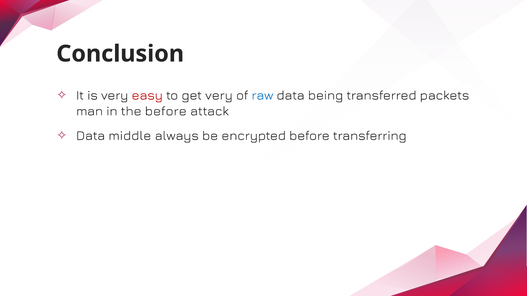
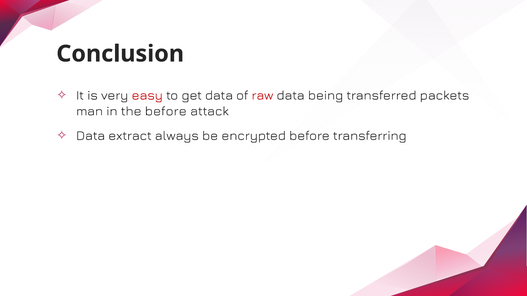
get very: very -> data (219, 95)
raw colour: blue -> red (262, 95)
middle: middle -> extract (130, 136)
